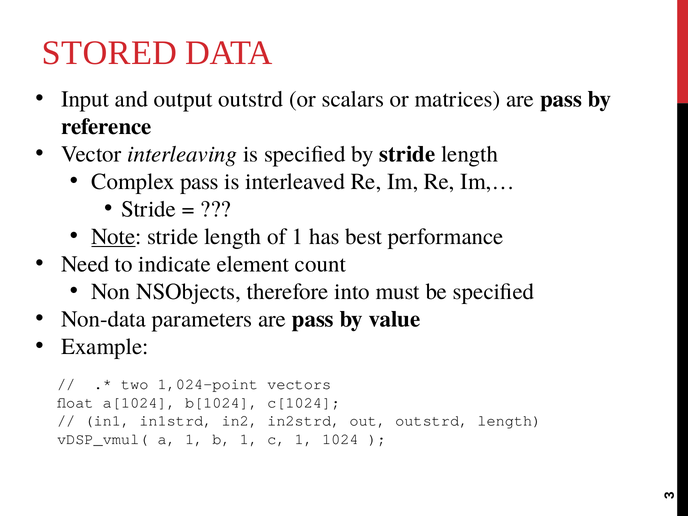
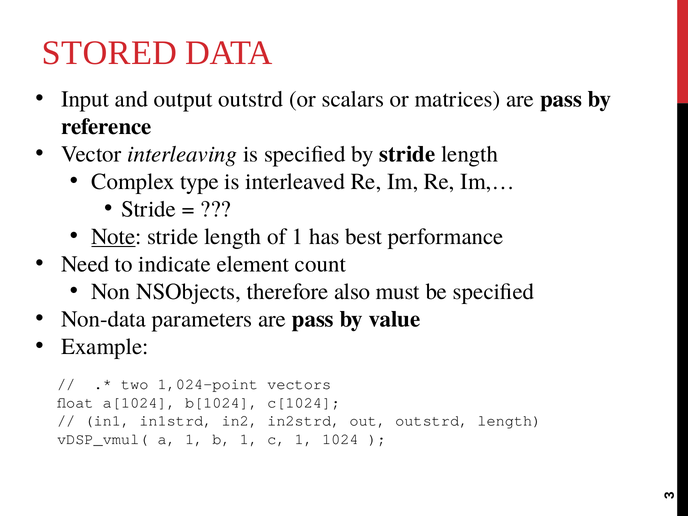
Complex pass: pass -> type (200, 182)
into: into -> also (352, 292)
